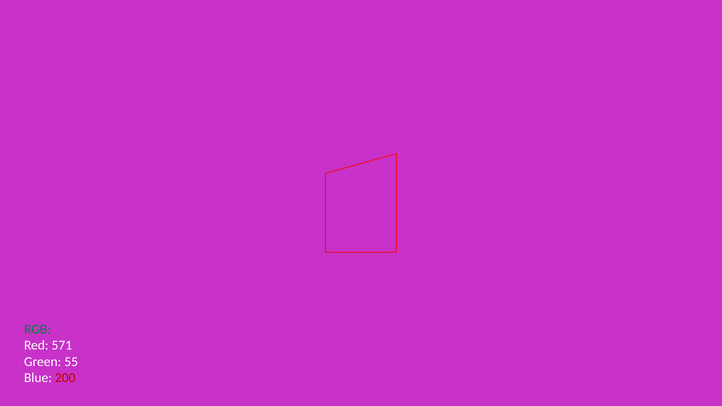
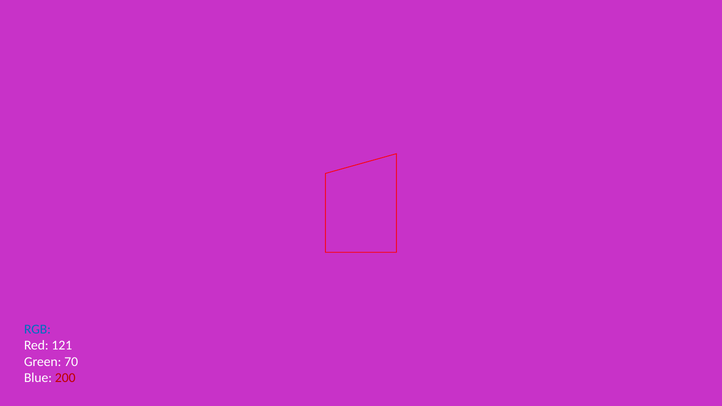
RGB colour: green -> blue (37, 329)
571: 571 -> 121 (62, 346)
55: 55 -> 70 (71, 362)
